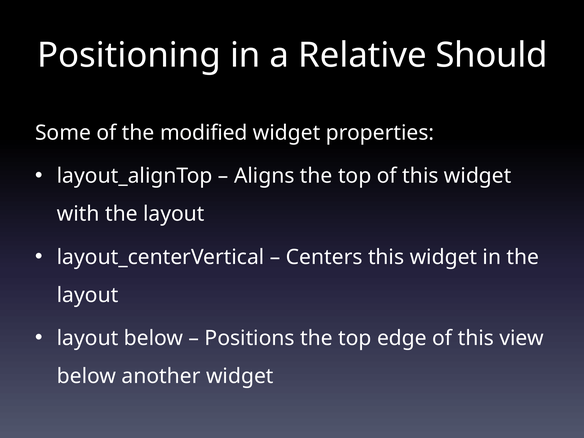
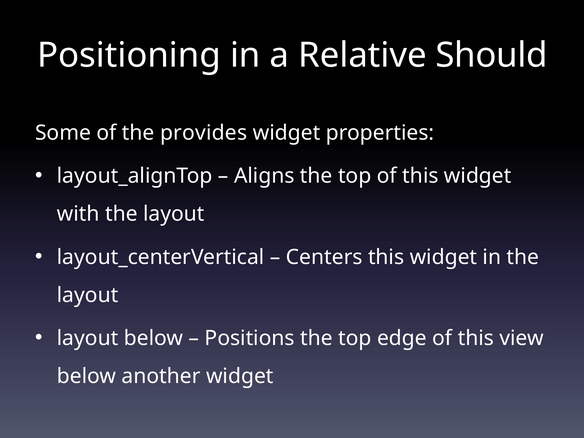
modified: modified -> provides (204, 133)
